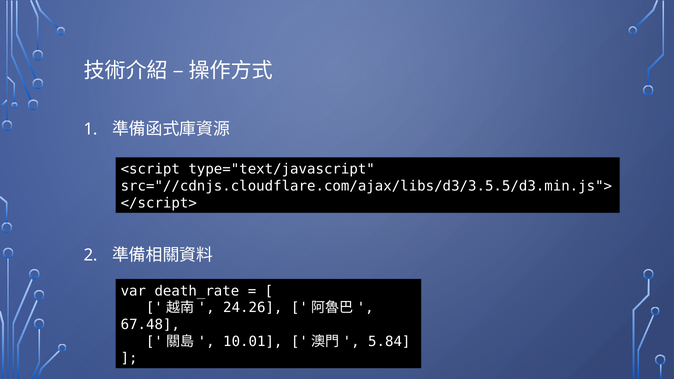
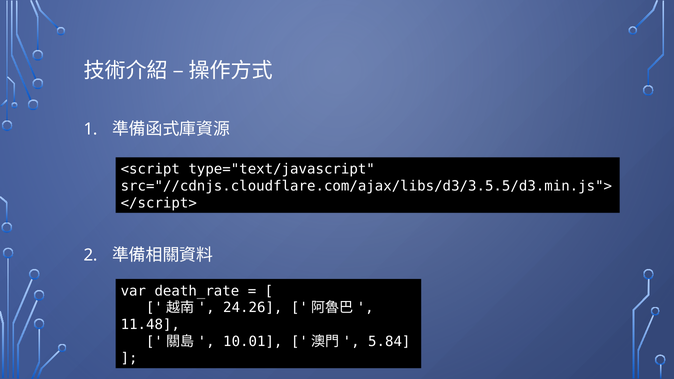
67.48: 67.48 -> 11.48 (150, 325)
